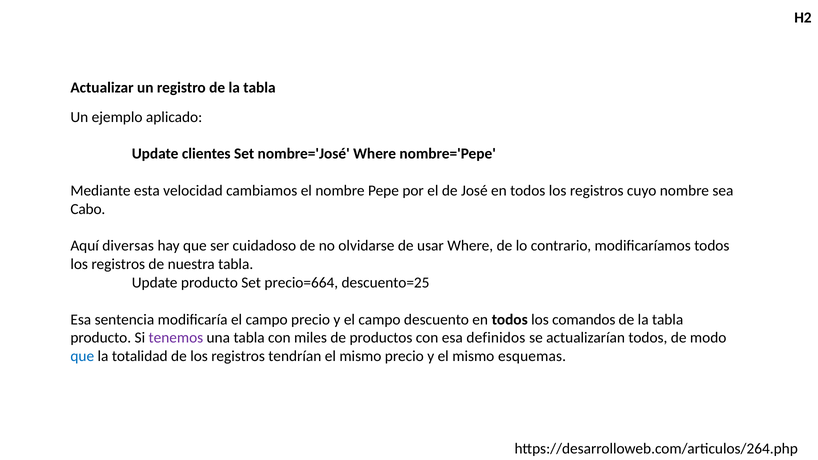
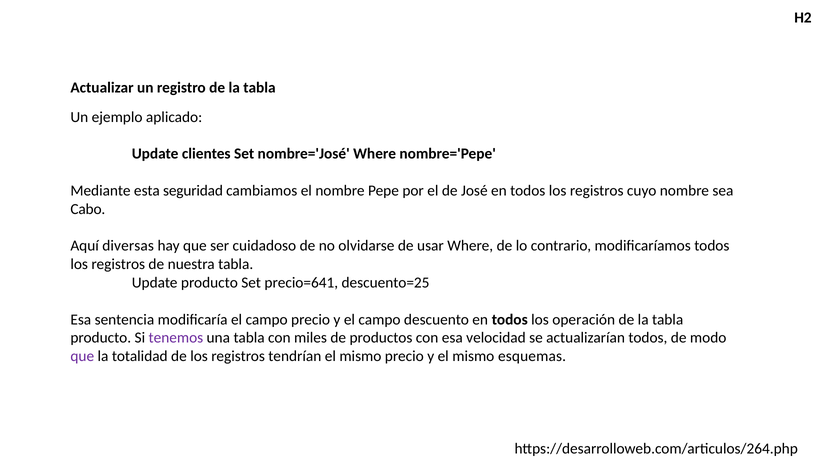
velocidad: velocidad -> seguridad (193, 191)
precio=664: precio=664 -> precio=641 (301, 283)
comandos: comandos -> operación (584, 320)
definidos: definidos -> velocidad (496, 338)
que colour: blue -> purple (82, 356)
